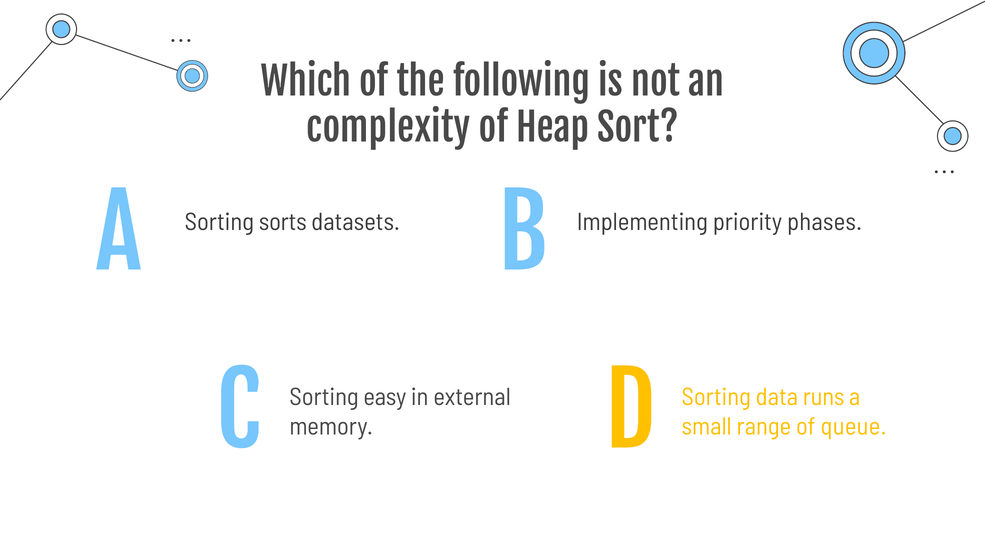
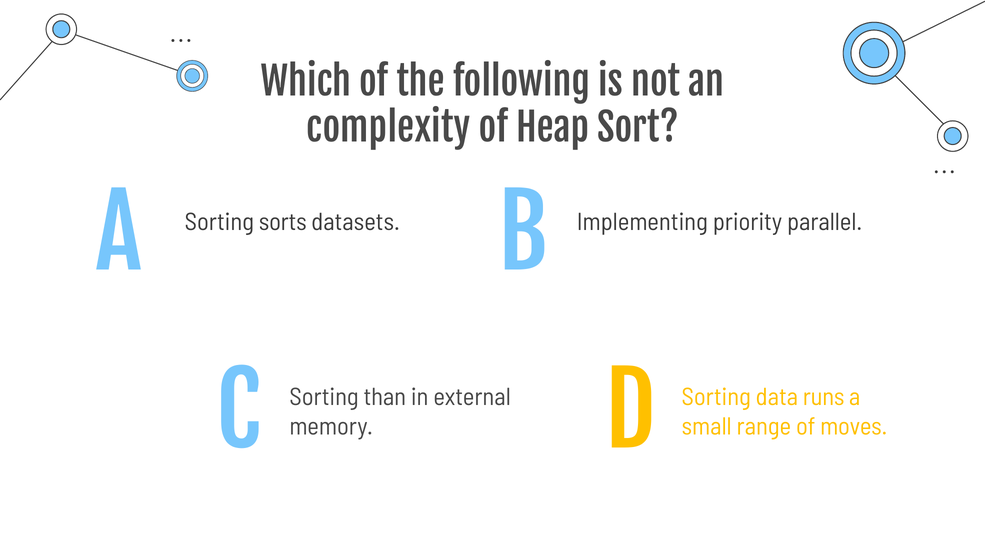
phases: phases -> parallel (825, 222)
easy: easy -> than (385, 397)
queue: queue -> moves (854, 427)
